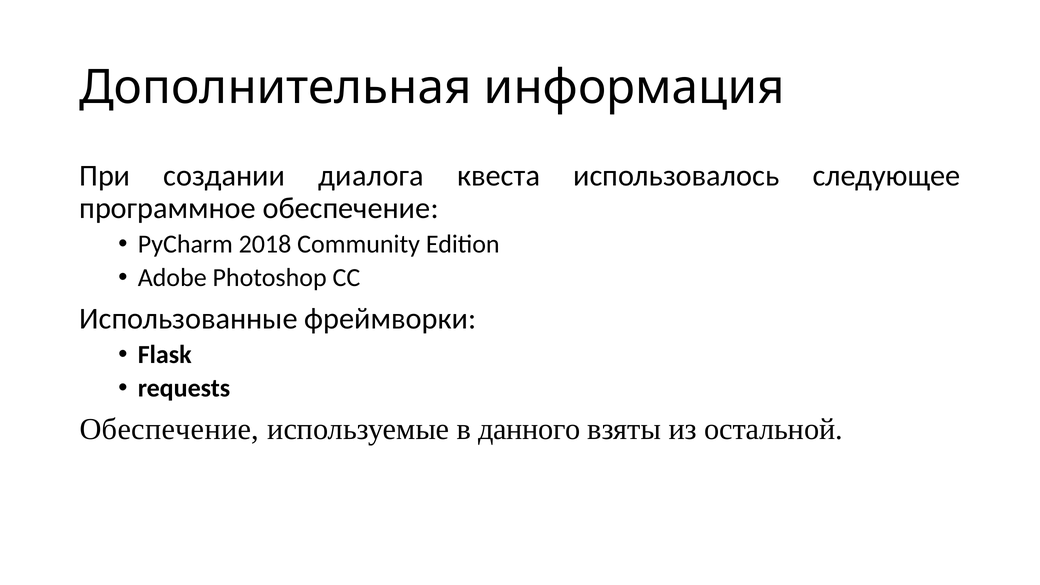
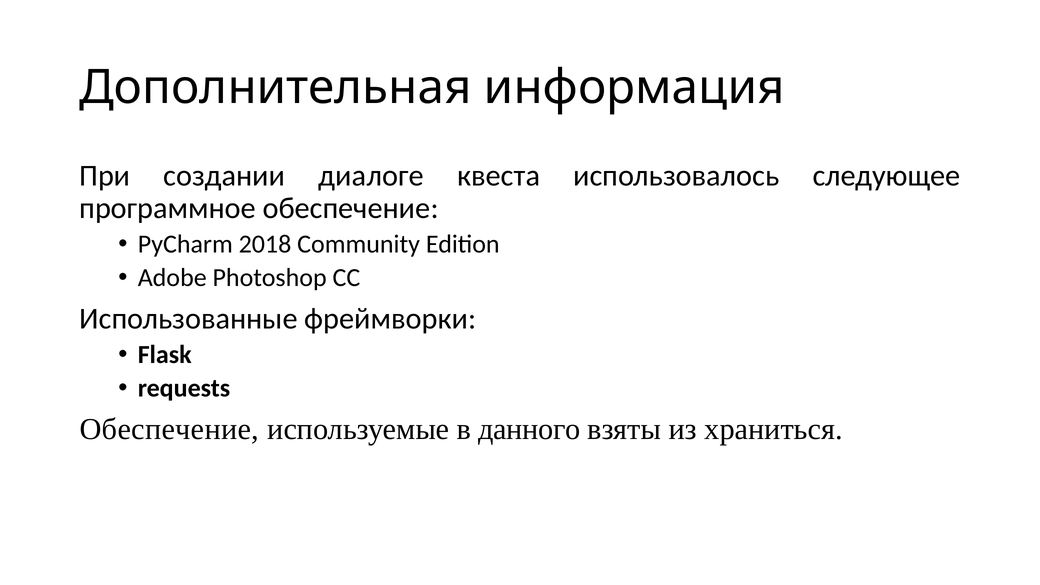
диалога: диалога -> диалоге (371, 176)
остальной: остальной -> храниться (774, 429)
